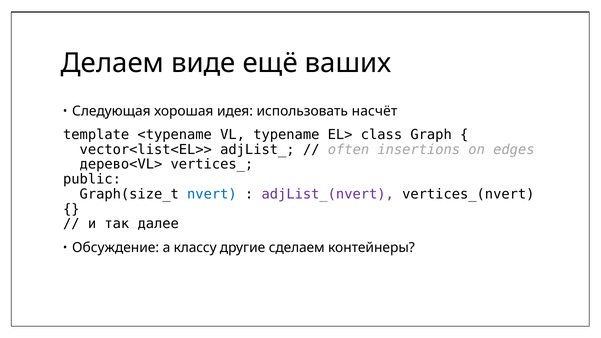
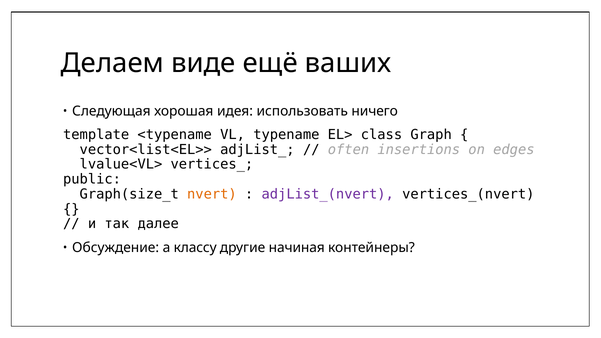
насчёт: насчёт -> ничего (375, 111)
дерево<VL>: дерево<VL> -> lvalue<VL> (121, 164)
nvert colour: blue -> orange (212, 194)
сделаем: сделаем -> начиная (297, 248)
